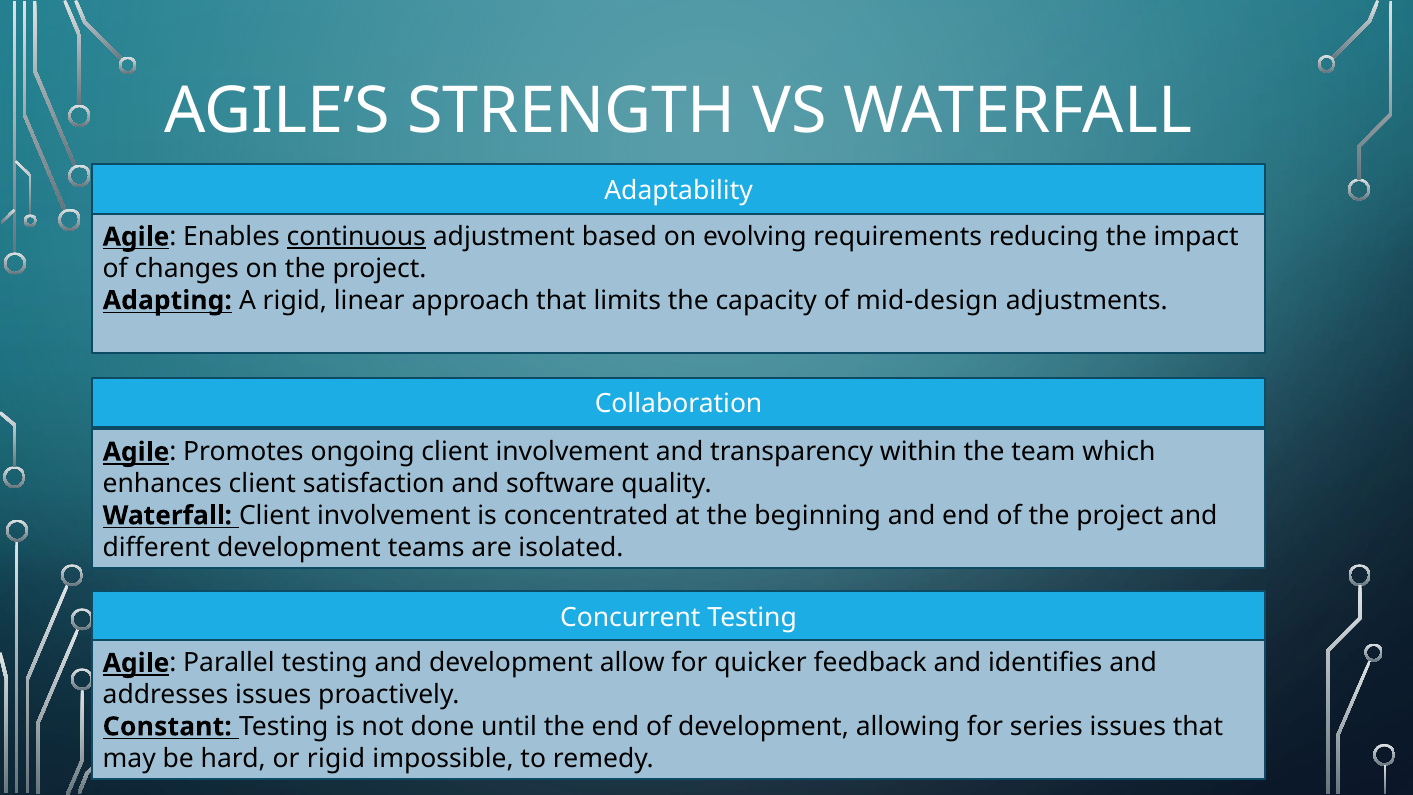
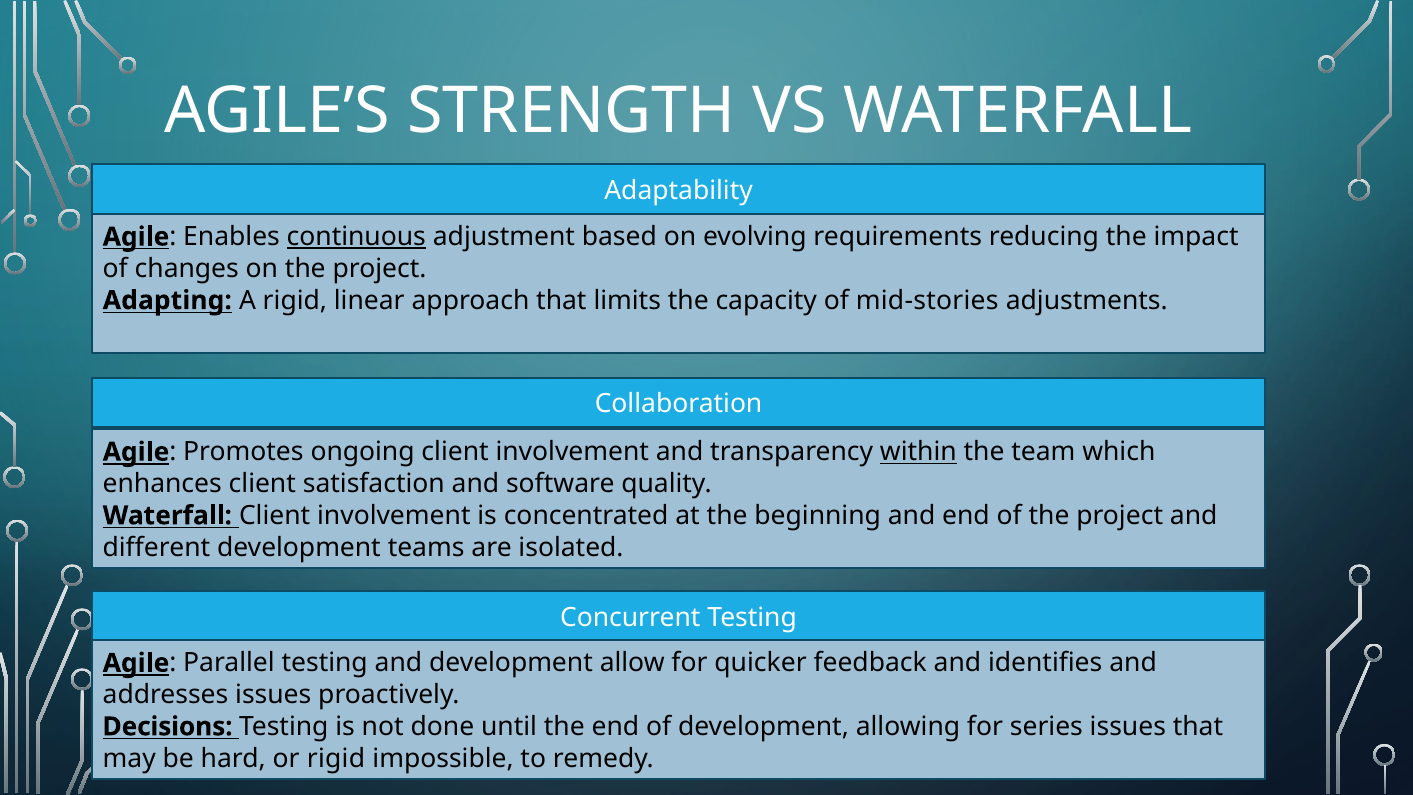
mid-design: mid-design -> mid-stories (927, 300)
within underline: none -> present (918, 452)
Constant: Constant -> Decisions (167, 726)
